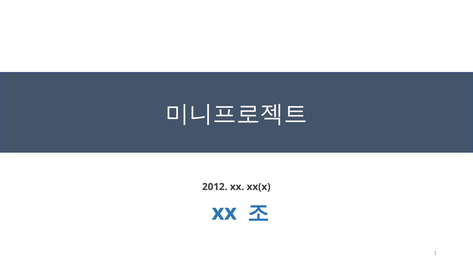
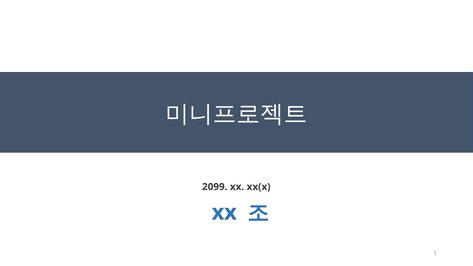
2012: 2012 -> 2099 (215, 187)
